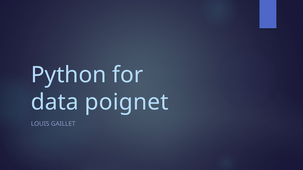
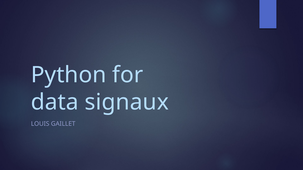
poignet: poignet -> signaux (127, 102)
